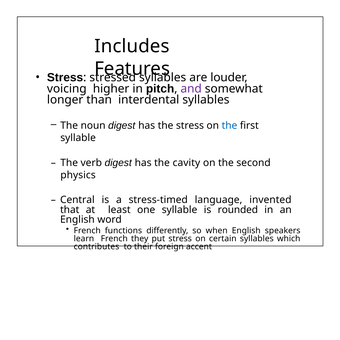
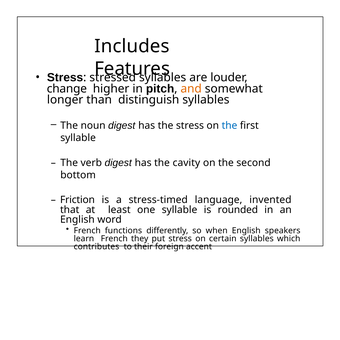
voicing: voicing -> change (67, 89)
and colour: purple -> orange (191, 89)
interdental: interdental -> distinguish (149, 100)
physics: physics -> bottom (78, 175)
Central: Central -> Friction (77, 200)
